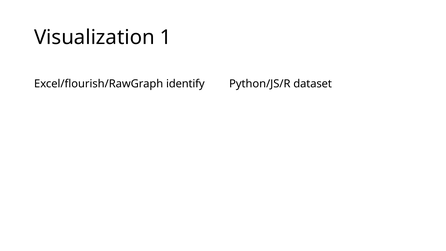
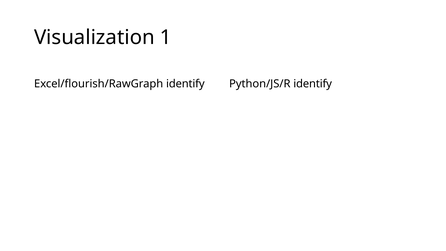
Python/JS/R dataset: dataset -> identify (313, 84)
